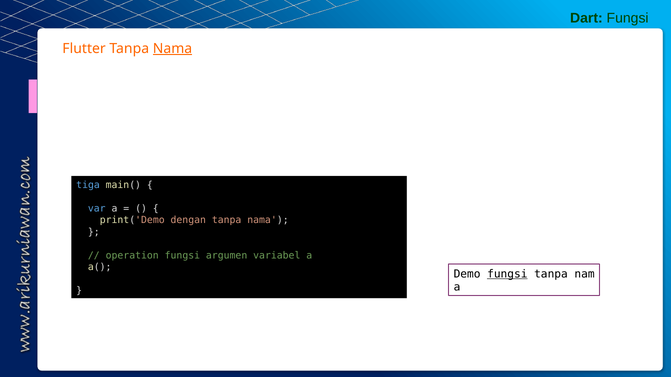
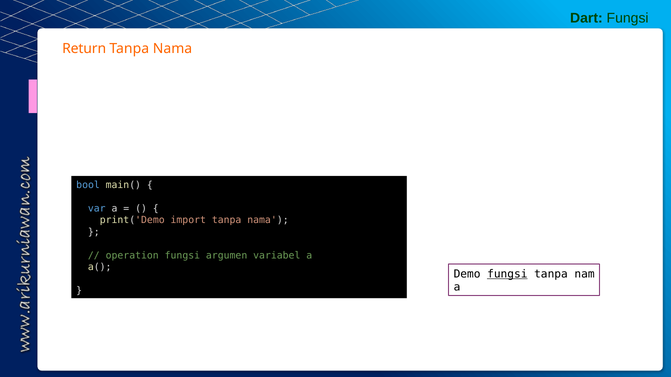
Flutter: Flutter -> Return (84, 49)
Nama underline: present -> none (172, 49)
tiga: tiga -> bool (88, 185)
dengan: dengan -> import (188, 220)
